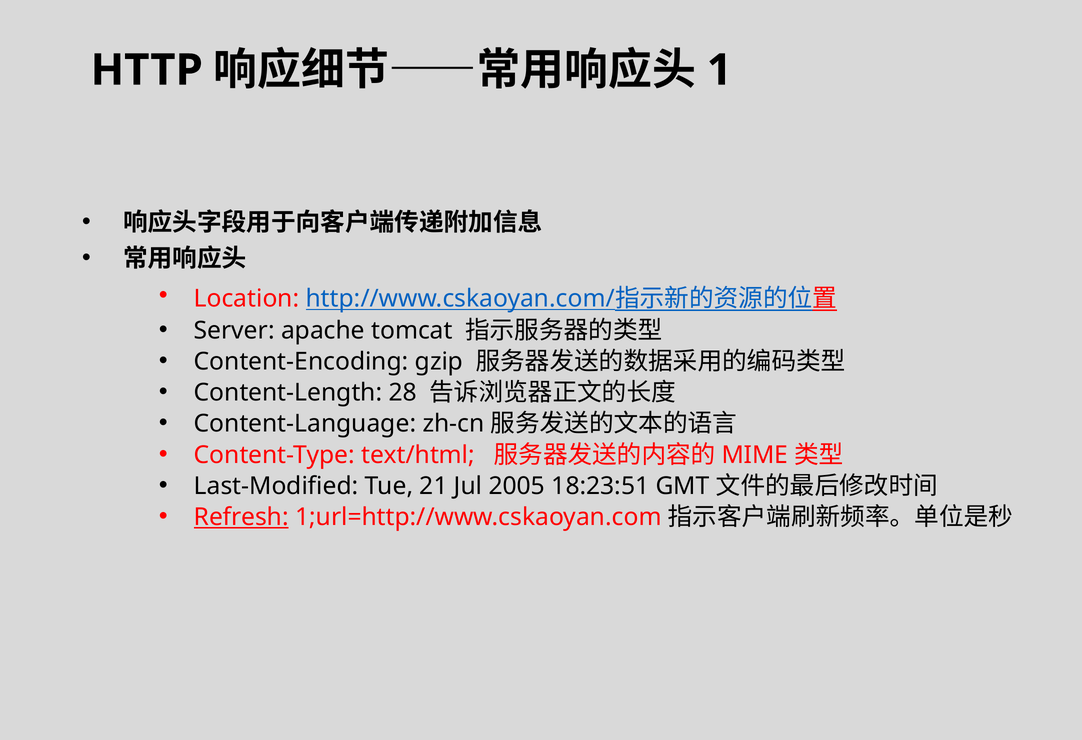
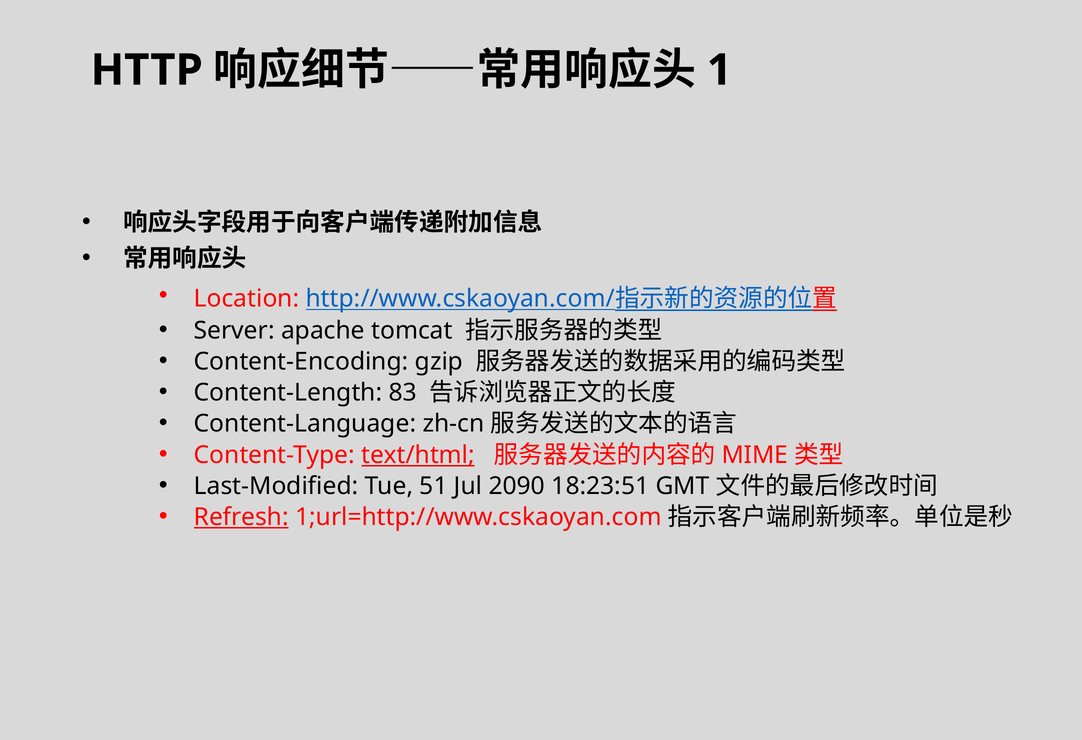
28: 28 -> 83 (403, 393)
text/html underline: none -> present (418, 455)
21: 21 -> 51 (434, 486)
2005: 2005 -> 2090 (517, 486)
